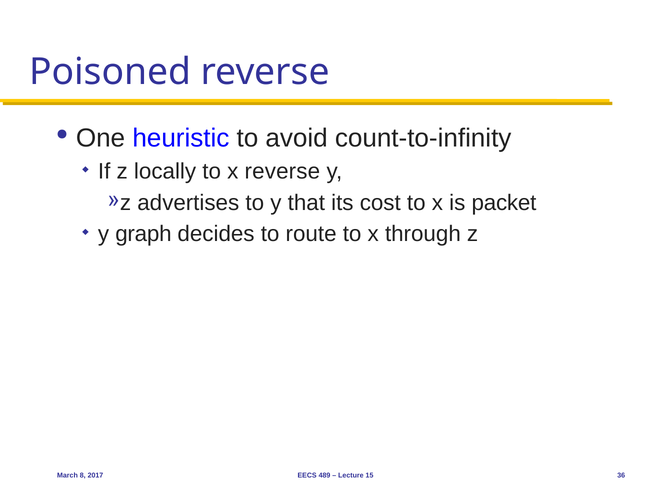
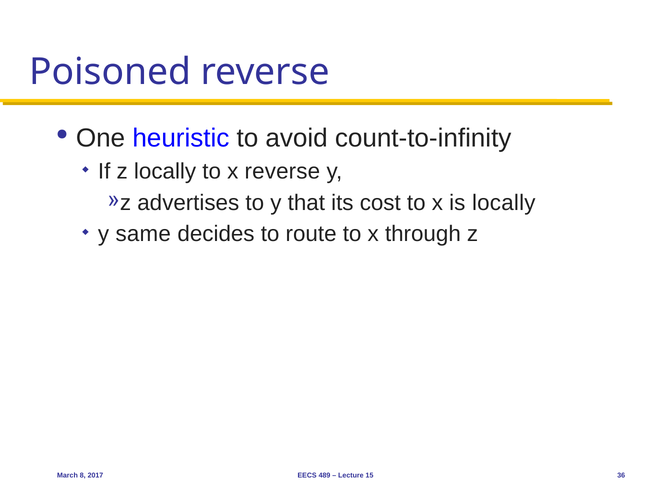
is packet: packet -> locally (504, 203)
graph: graph -> same (143, 234)
